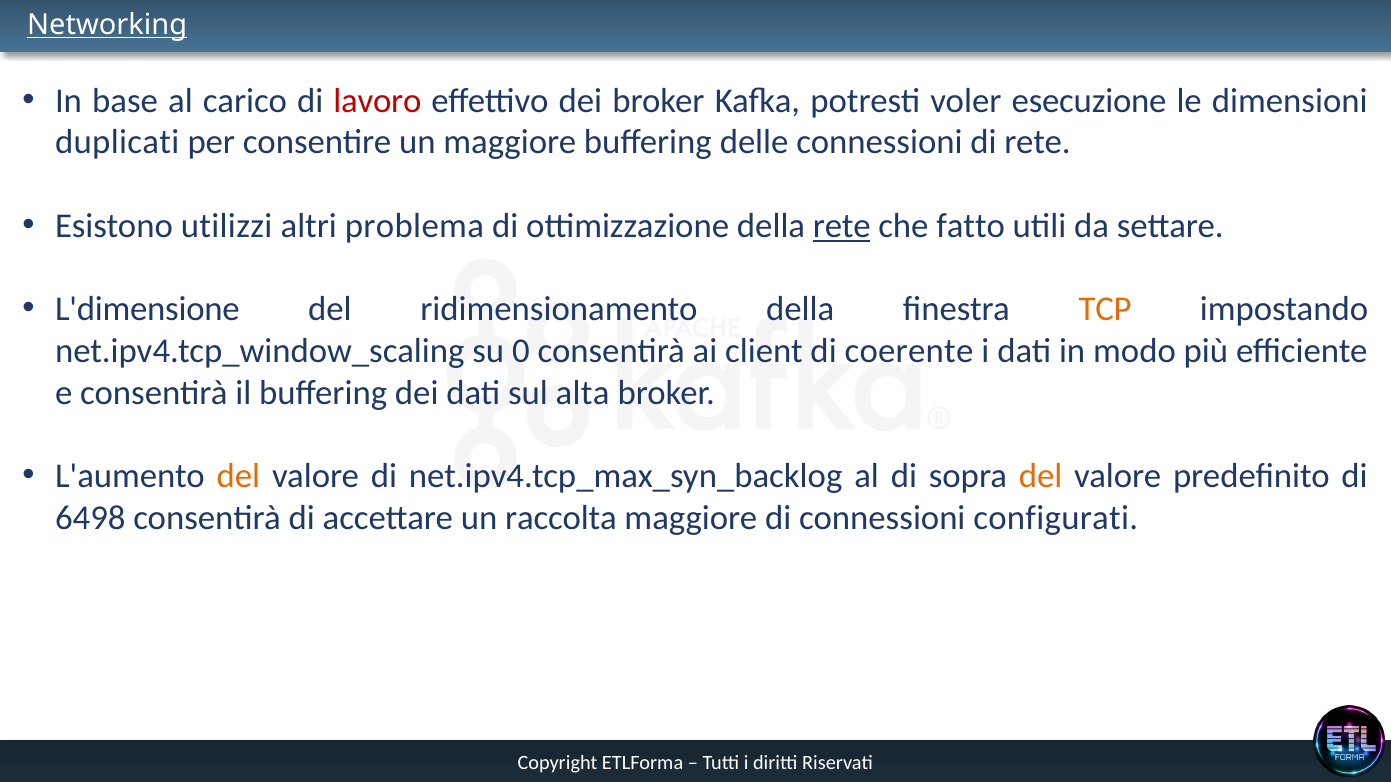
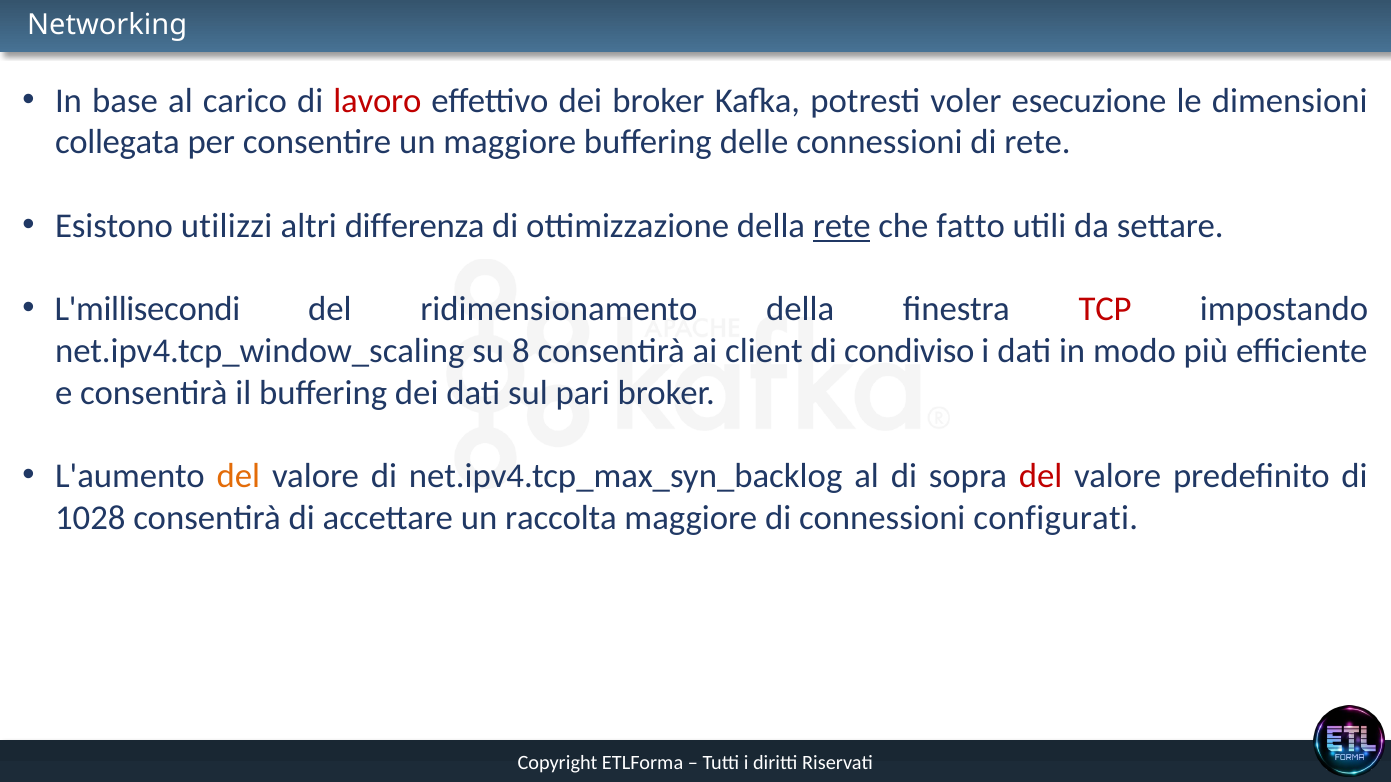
Networking underline: present -> none (107, 25)
duplicati: duplicati -> collegata (117, 143)
problema: problema -> differenza (415, 226)
L'dimensione: L'dimensione -> L'millisecondi (147, 309)
TCP colour: orange -> red (1105, 309)
0: 0 -> 8 (521, 351)
coerente: coerente -> condiviso (909, 351)
alta: alta -> pari (583, 393)
del colour: orange -> red (1041, 476)
6498: 6498 -> 1028 (90, 518)
